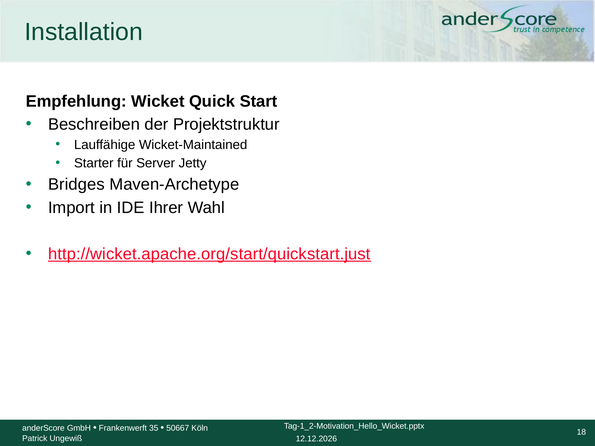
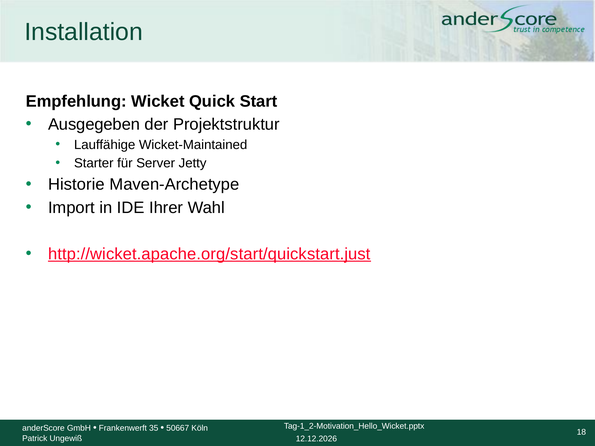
Beschreiben: Beschreiben -> Ausgegeben (94, 124)
Bridges: Bridges -> Historie (76, 185)
